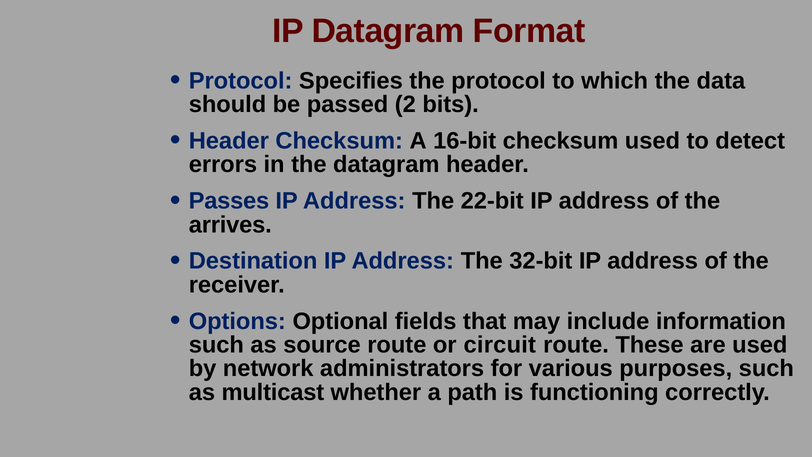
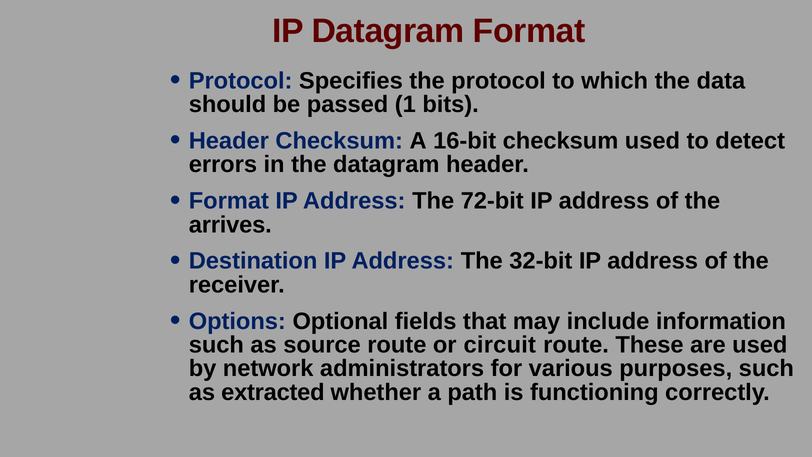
2: 2 -> 1 (405, 105)
Passes: Passes -> Format (229, 201)
22-bit: 22-bit -> 72-bit (492, 201)
multicast: multicast -> extracted (273, 392)
